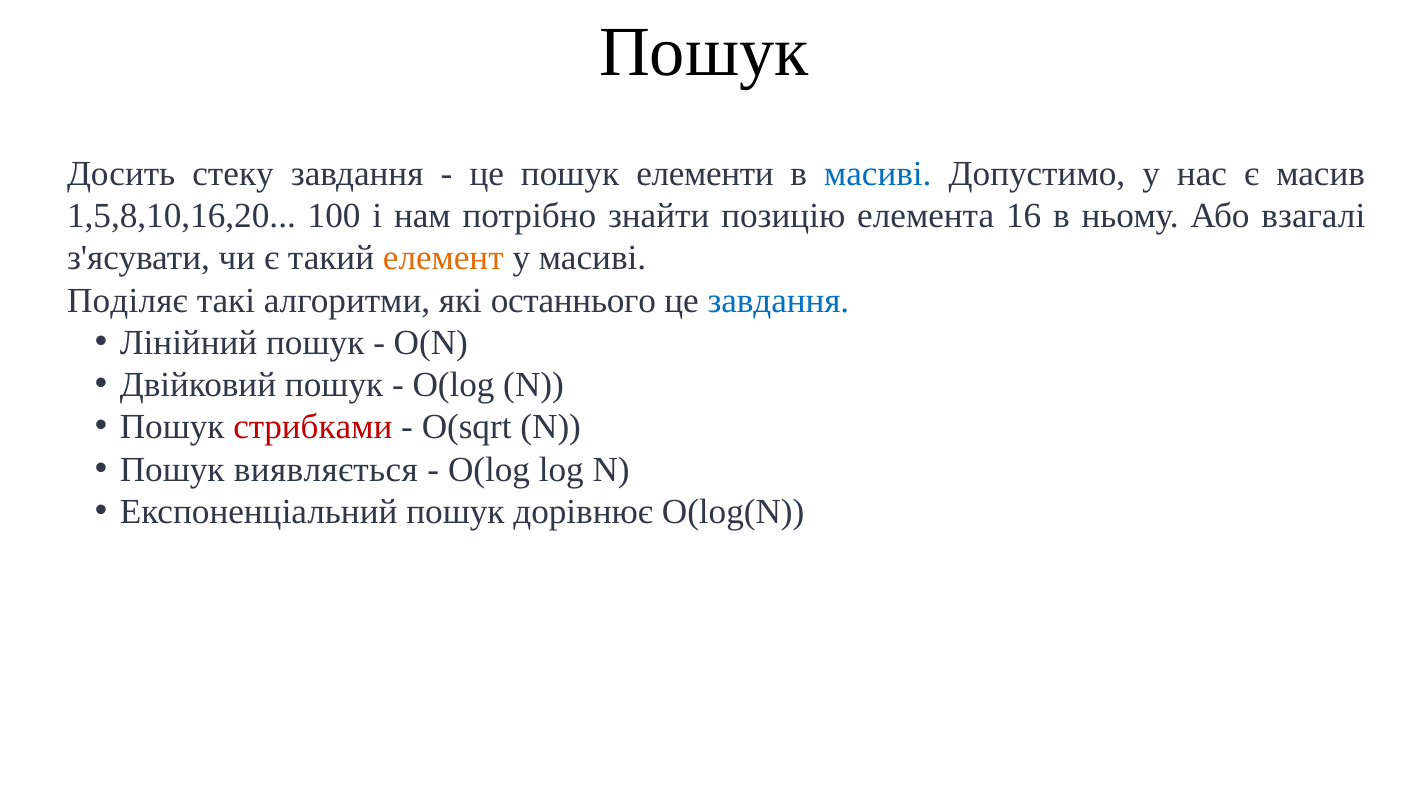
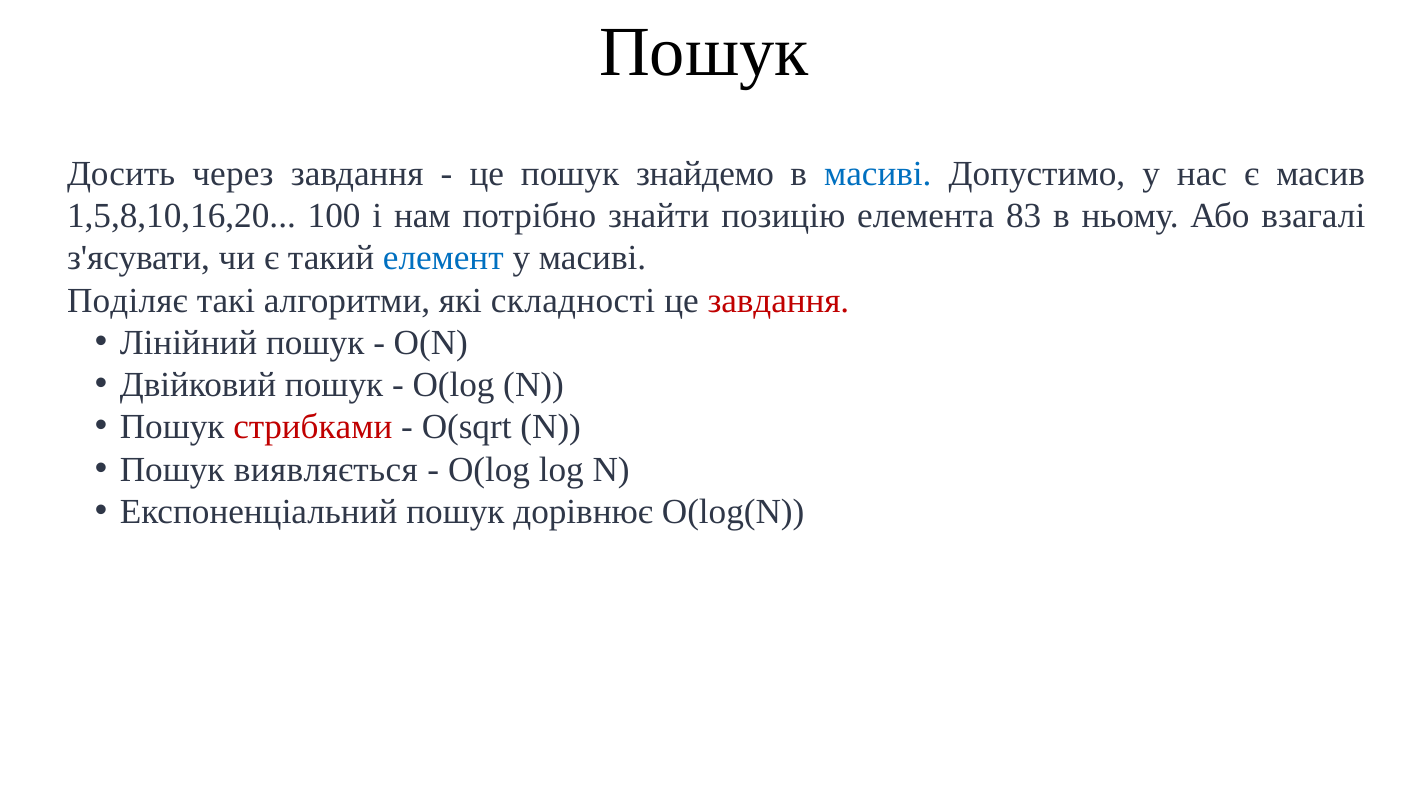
стеку: стеку -> через (233, 174)
елементи: елементи -> знайдемо (705, 174)
16: 16 -> 83 (1024, 216)
елемент colour: orange -> blue (443, 258)
останнього: останнього -> складності (573, 300)
завдання colour: blue -> red (778, 300)
